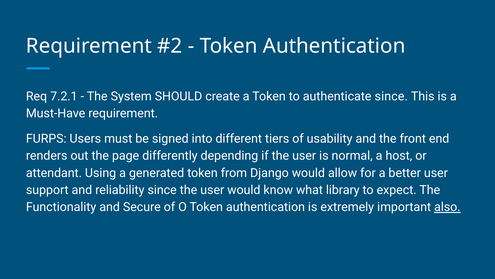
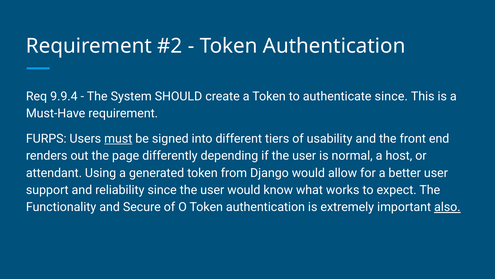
7.2.1: 7.2.1 -> 9.9.4 (64, 96)
must underline: none -> present (118, 138)
library: library -> works (343, 190)
